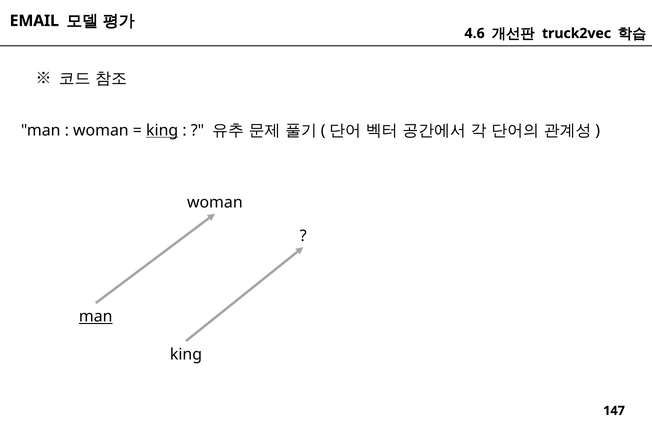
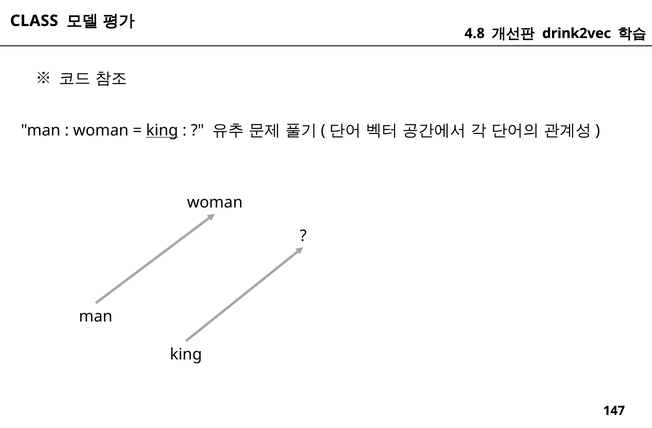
EMAIL: EMAIL -> CLASS (34, 21)
4.6: 4.6 -> 4.8 (475, 33)
truck2vec: truck2vec -> drink2vec (577, 33)
man underline: present -> none (96, 317)
